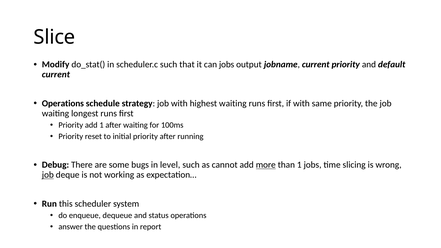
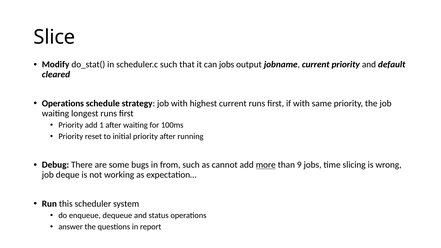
current: current -> cleared (56, 75)
highest waiting: waiting -> current (233, 104)
level: level -> from (170, 165)
than 1: 1 -> 9 (299, 165)
job underline: present -> none (48, 175)
